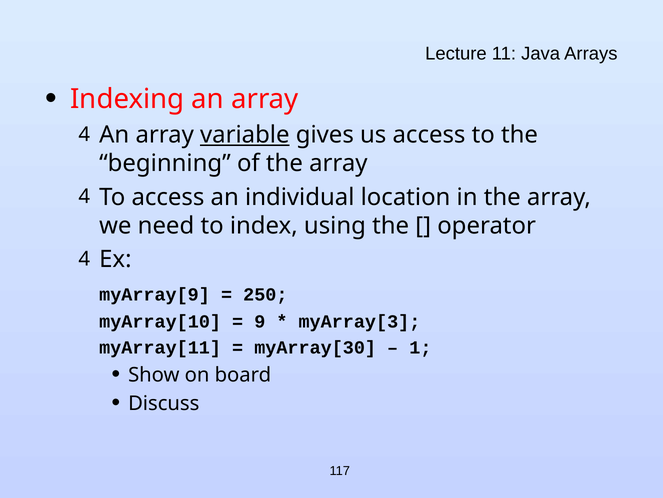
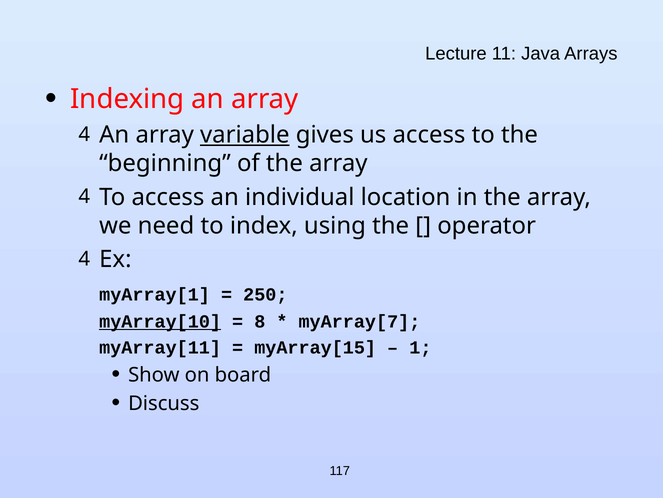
myArray[9: myArray[9 -> myArray[1 (155, 294)
myArray[10 underline: none -> present (160, 321)
9: 9 -> 8 (260, 321)
myArray[3: myArray[3 -> myArray[7 (359, 321)
myArray[30: myArray[30 -> myArray[15 (315, 347)
